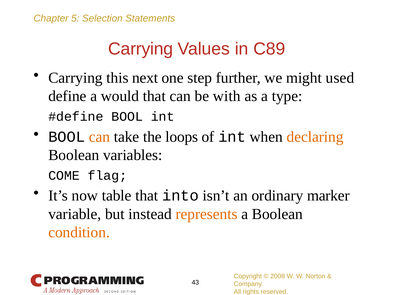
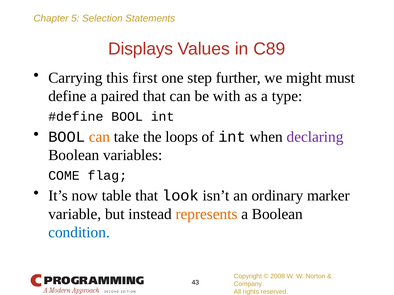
Carrying: Carrying -> Displays (141, 49)
next: next -> first (145, 78)
used: used -> must (340, 78)
would: would -> paired (120, 96)
declaring colour: orange -> purple (315, 137)
into: into -> look (180, 196)
condition colour: orange -> blue (79, 233)
